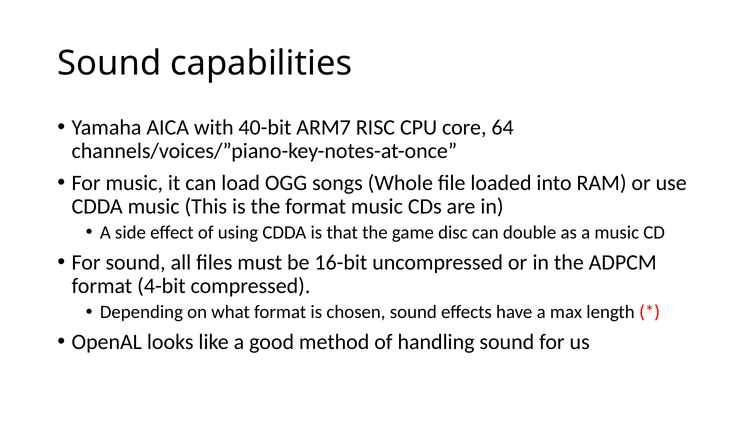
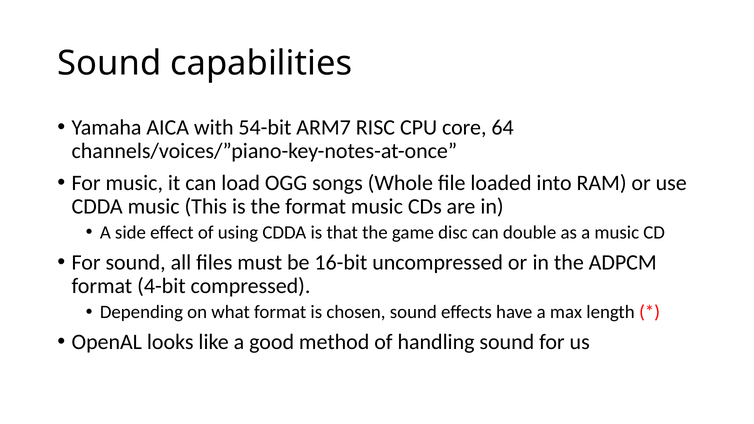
40-bit: 40-bit -> 54-bit (265, 127)
